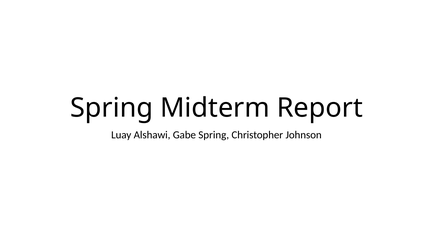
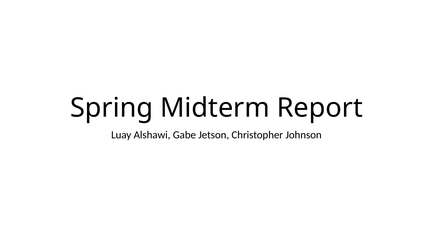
Gabe Spring: Spring -> Jetson (214, 135)
